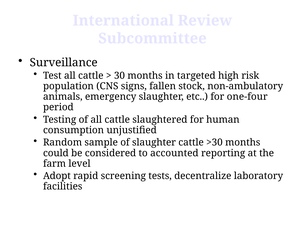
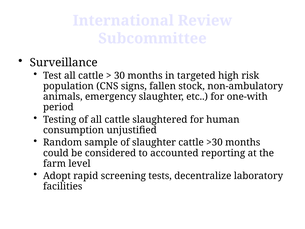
one-four: one-four -> one-with (247, 97)
